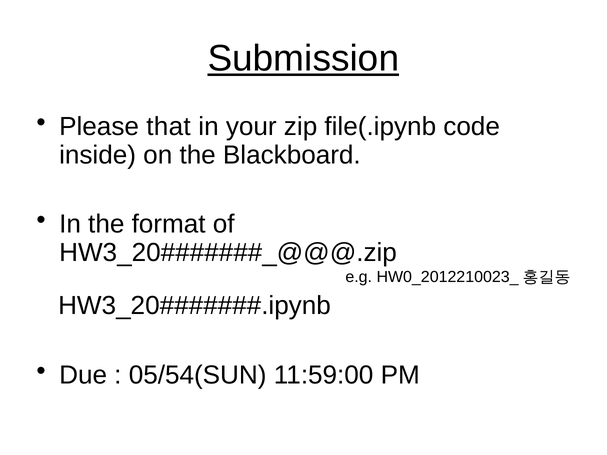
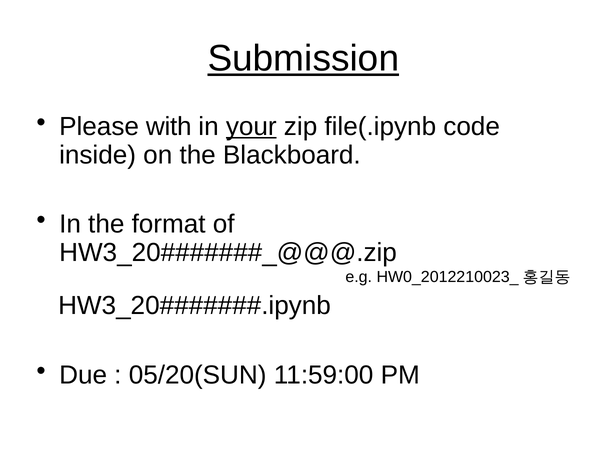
that: that -> with (169, 127)
your underline: none -> present (251, 127)
05/54(SUN: 05/54(SUN -> 05/20(SUN (198, 375)
